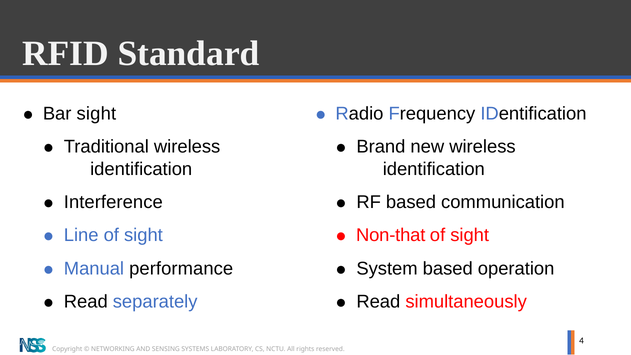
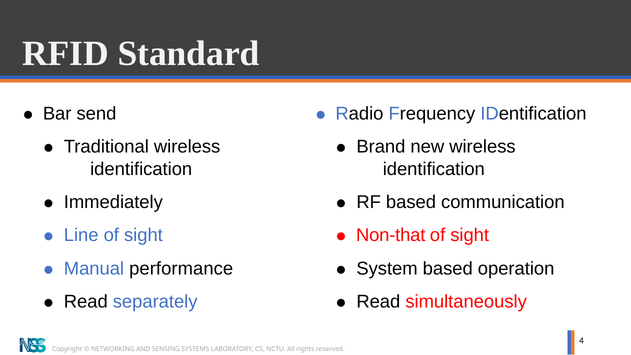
Bar sight: sight -> send (96, 114)
Interference: Interference -> Immediately (113, 202)
